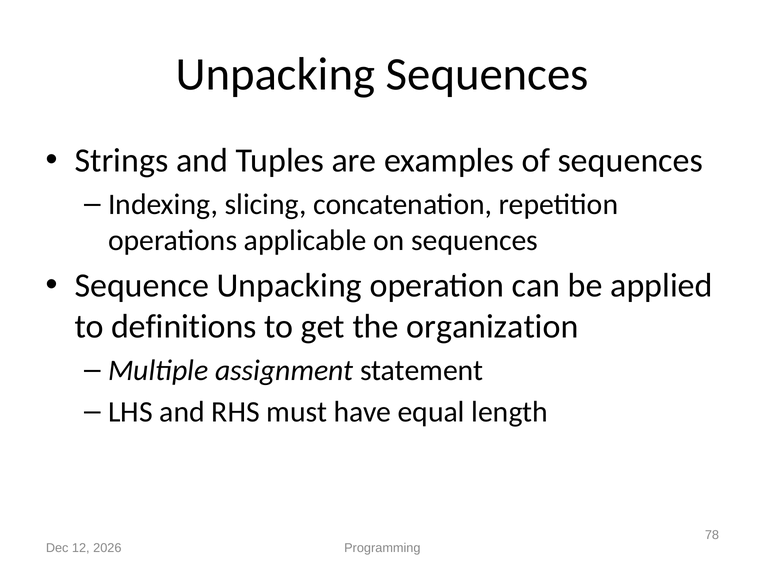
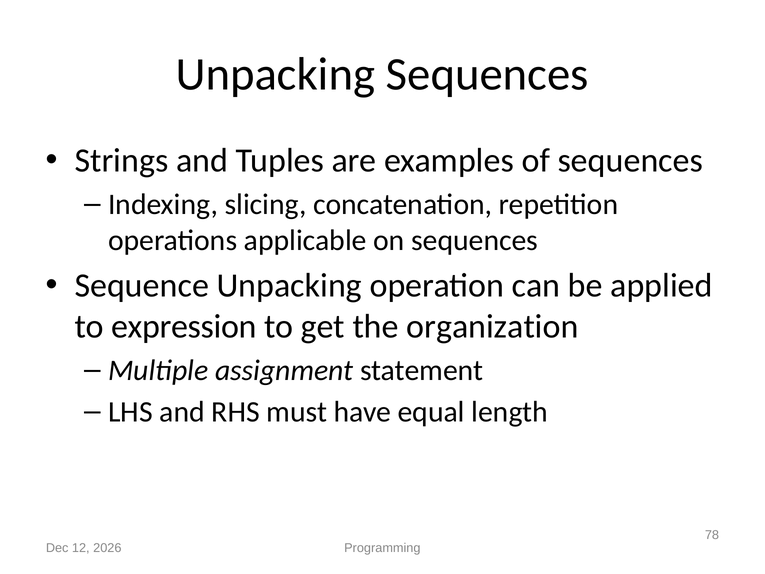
definitions: definitions -> expression (184, 326)
